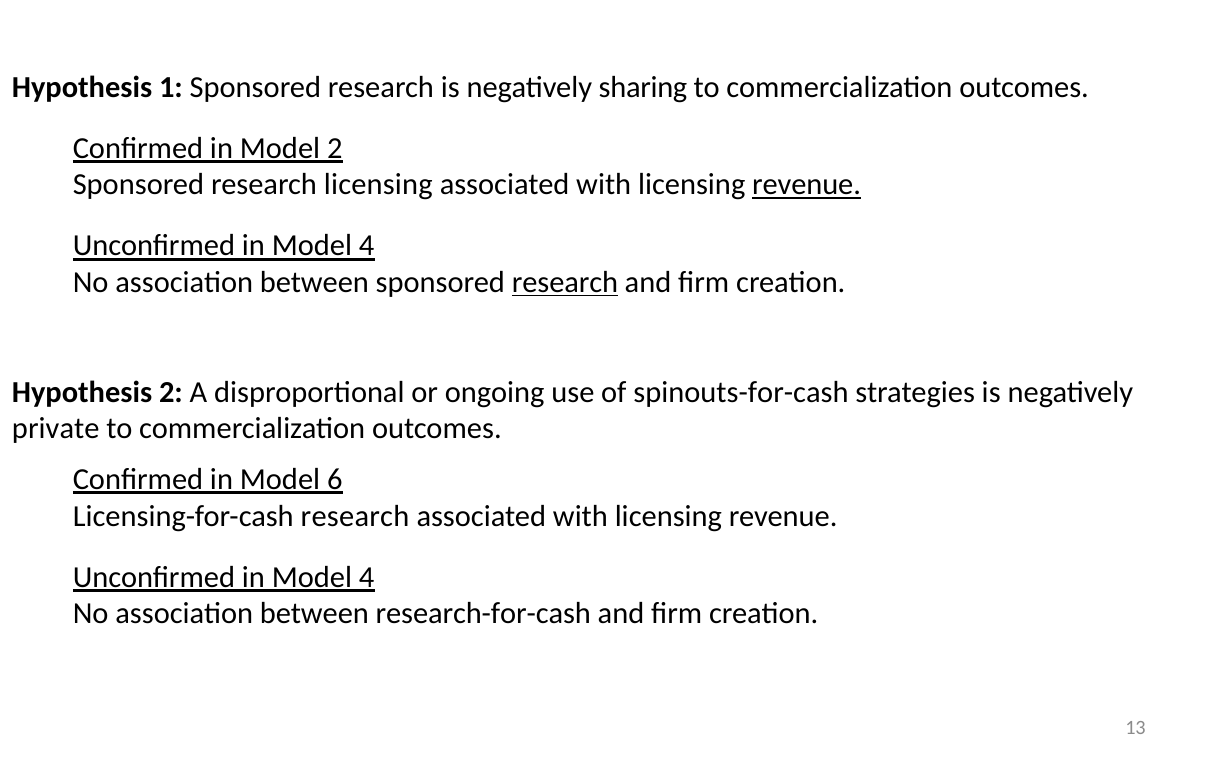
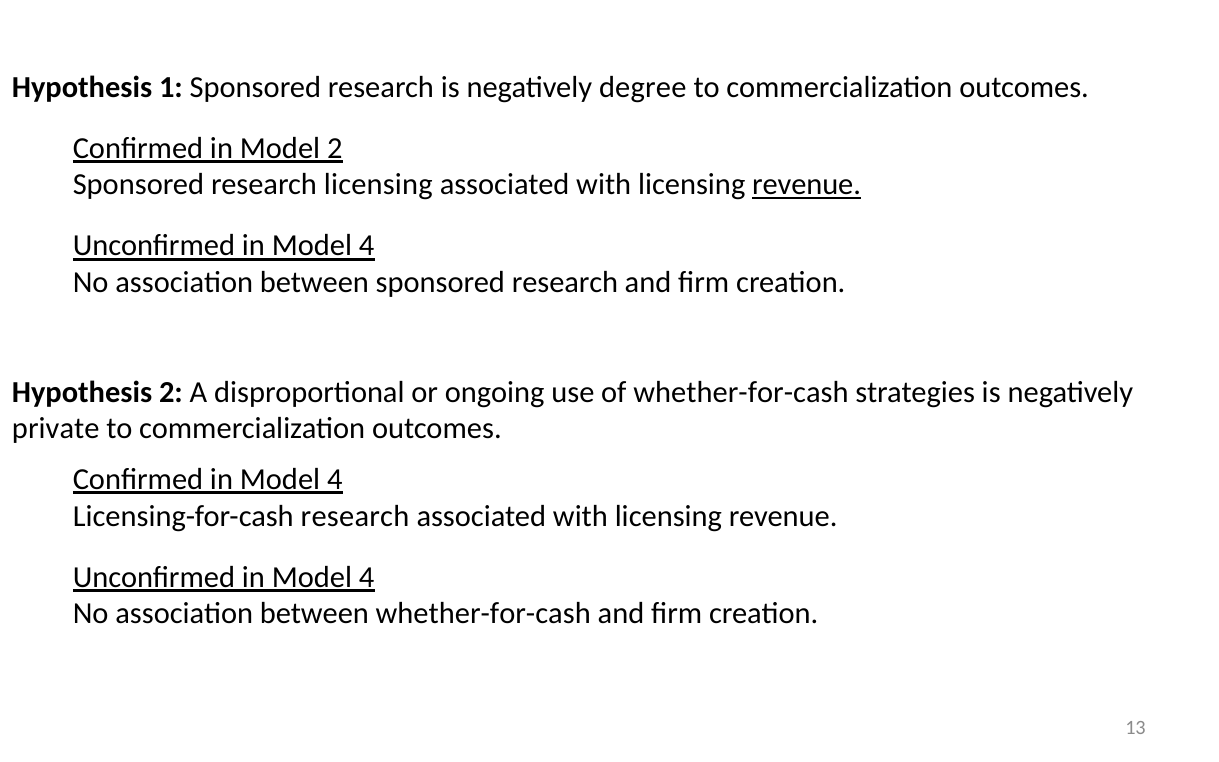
sharing: sharing -> degree (643, 87)
research underline: present -> none (565, 282)
of spinouts-for-cash: spinouts-for-cash -> whether-for-cash (741, 392)
Confirmed in Model 6: 6 -> 4 (335, 480)
between research-for-cash: research-for-cash -> whether-for-cash (483, 614)
